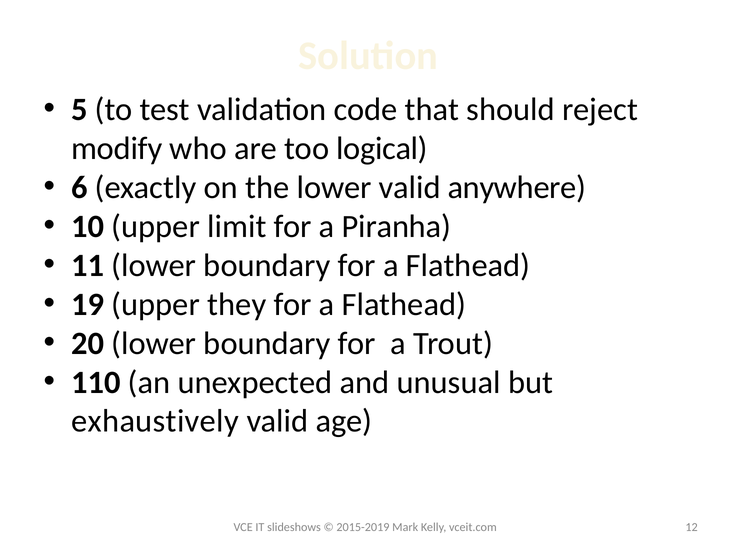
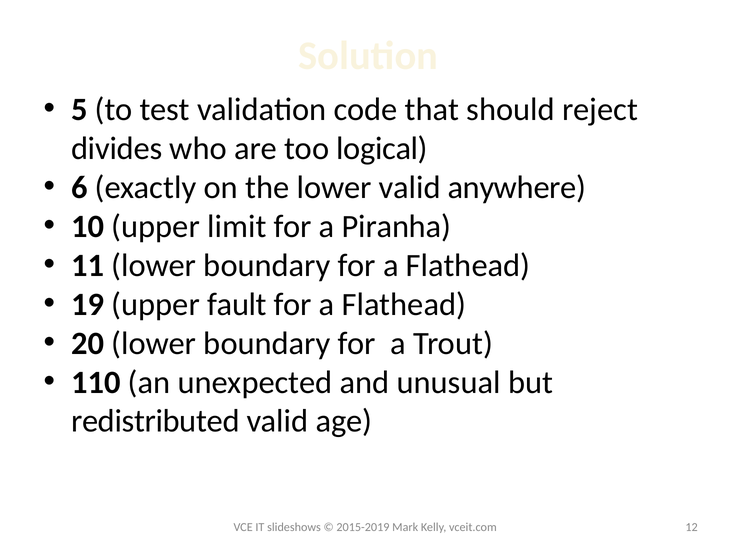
modify: modify -> divides (117, 148)
they: they -> fault (237, 304)
exhaustively: exhaustively -> redistributed (155, 421)
